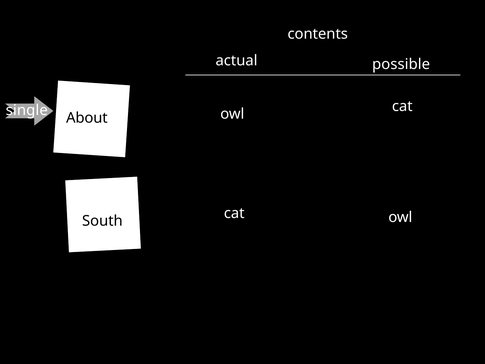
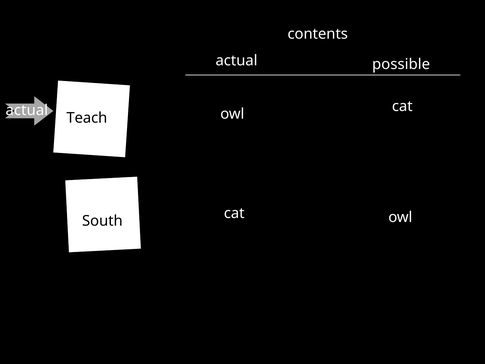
single: single -> actual (27, 110)
About: About -> Teach (87, 118)
